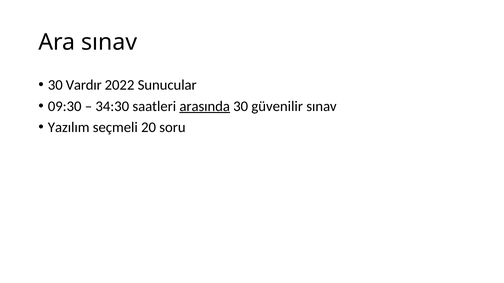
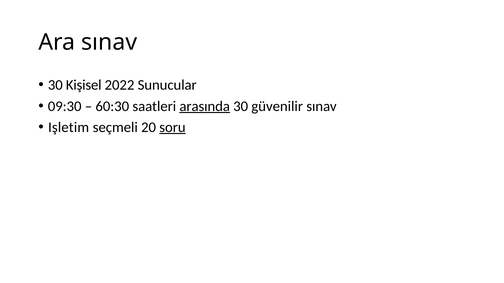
Vardır: Vardır -> Kişisel (84, 85)
34:30: 34:30 -> 60:30 (112, 106)
Yazılım: Yazılım -> Işletim (69, 127)
soru underline: none -> present (172, 127)
